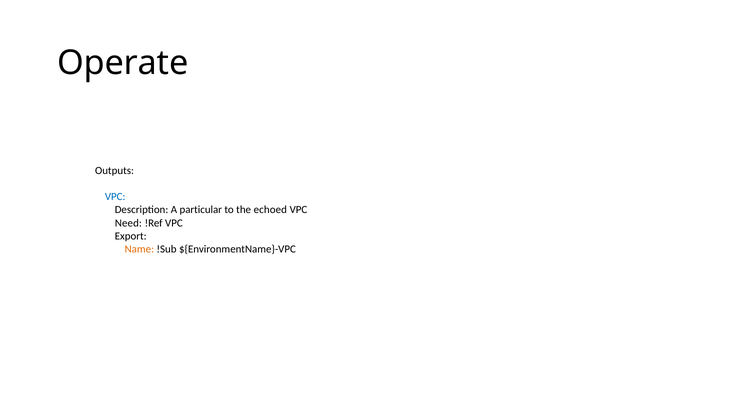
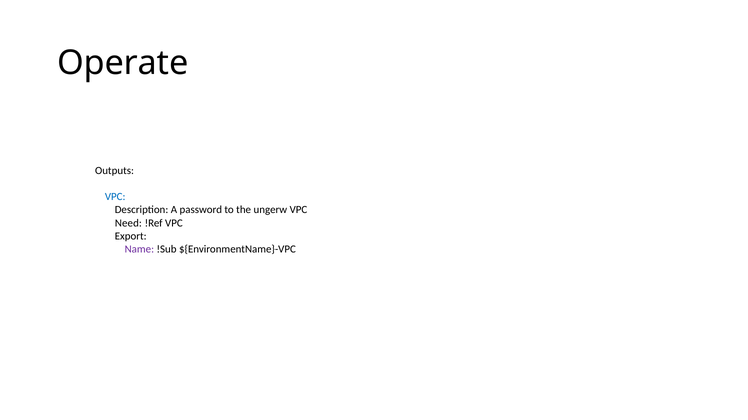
particular: particular -> password (201, 210)
echoed: echoed -> ungerw (270, 210)
Name colour: orange -> purple (139, 250)
